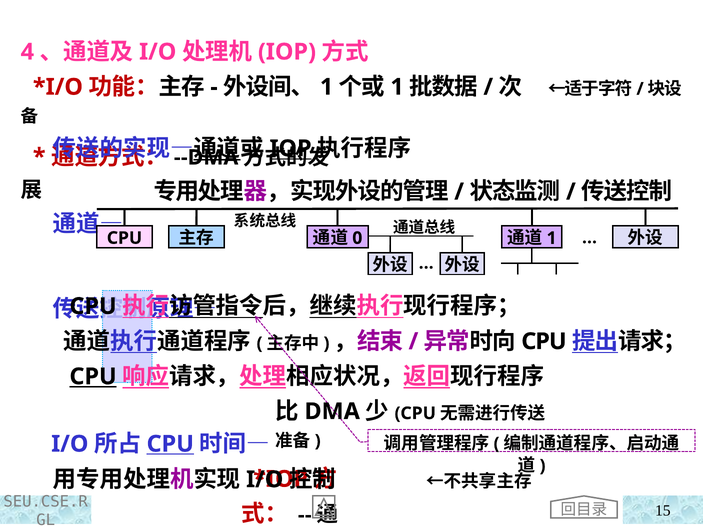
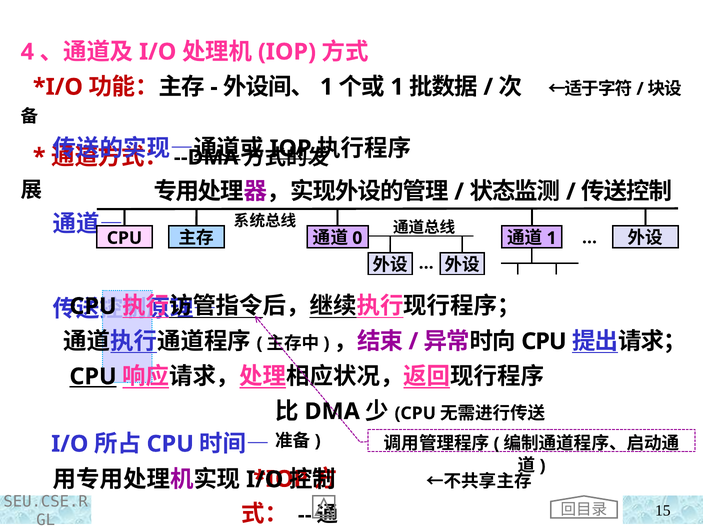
CPU underline: present -> none (170, 444)
